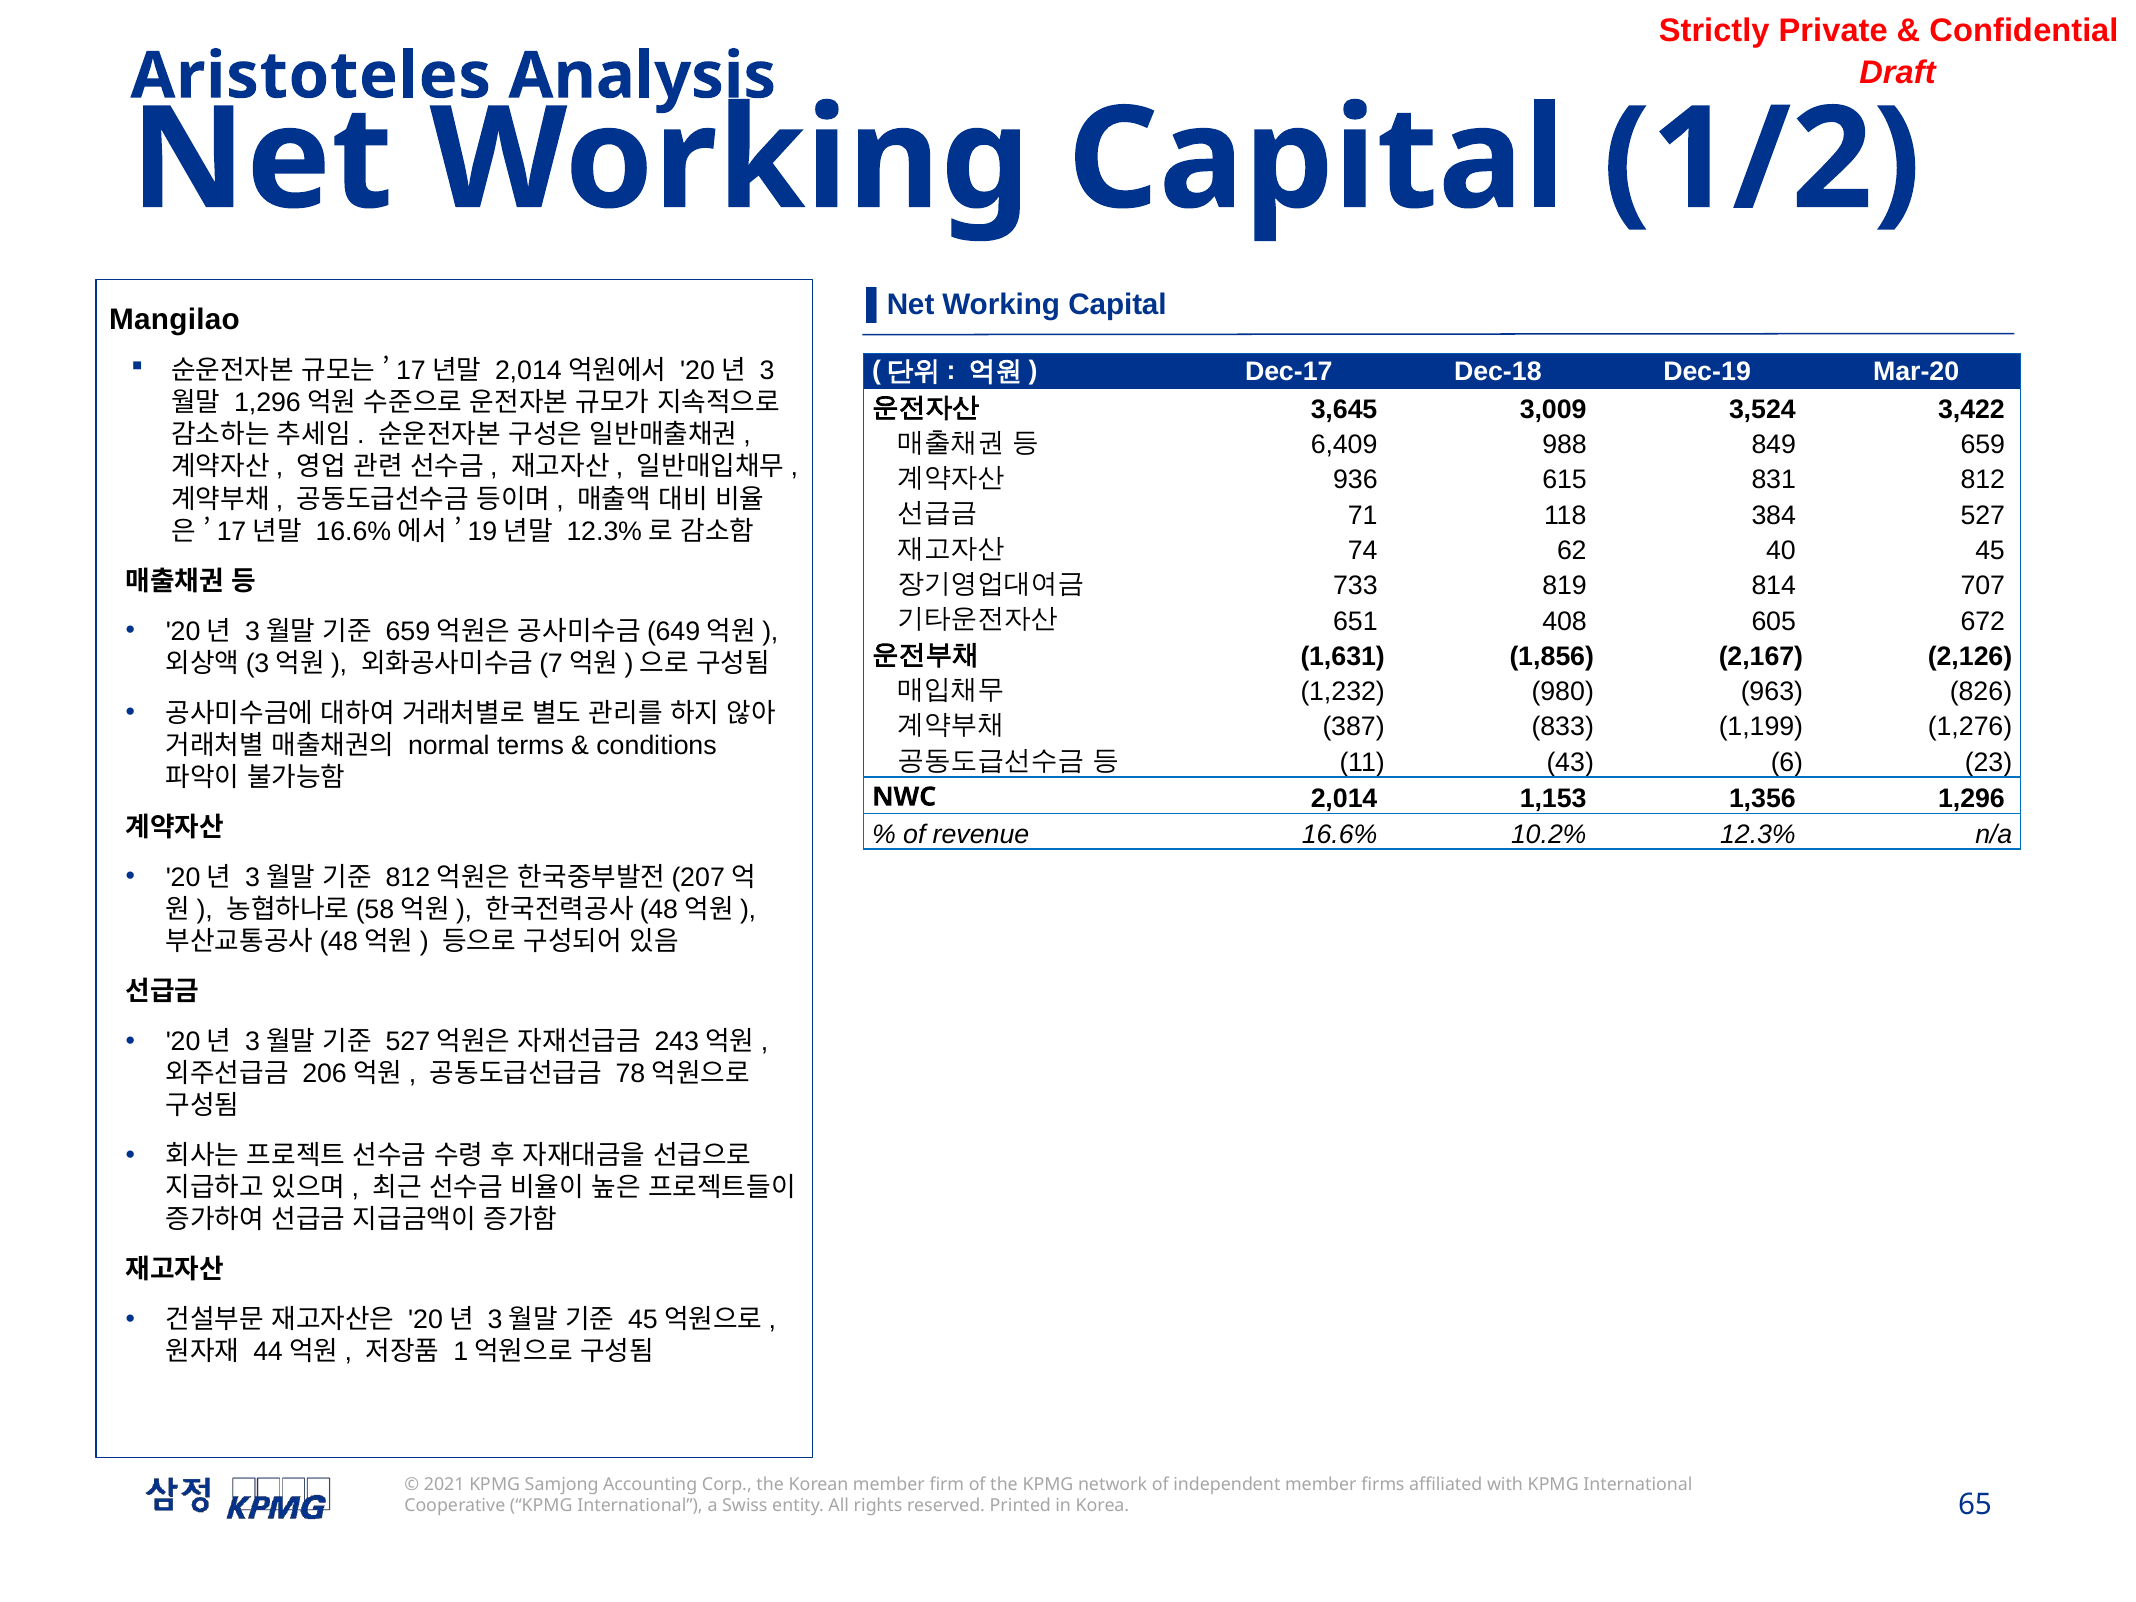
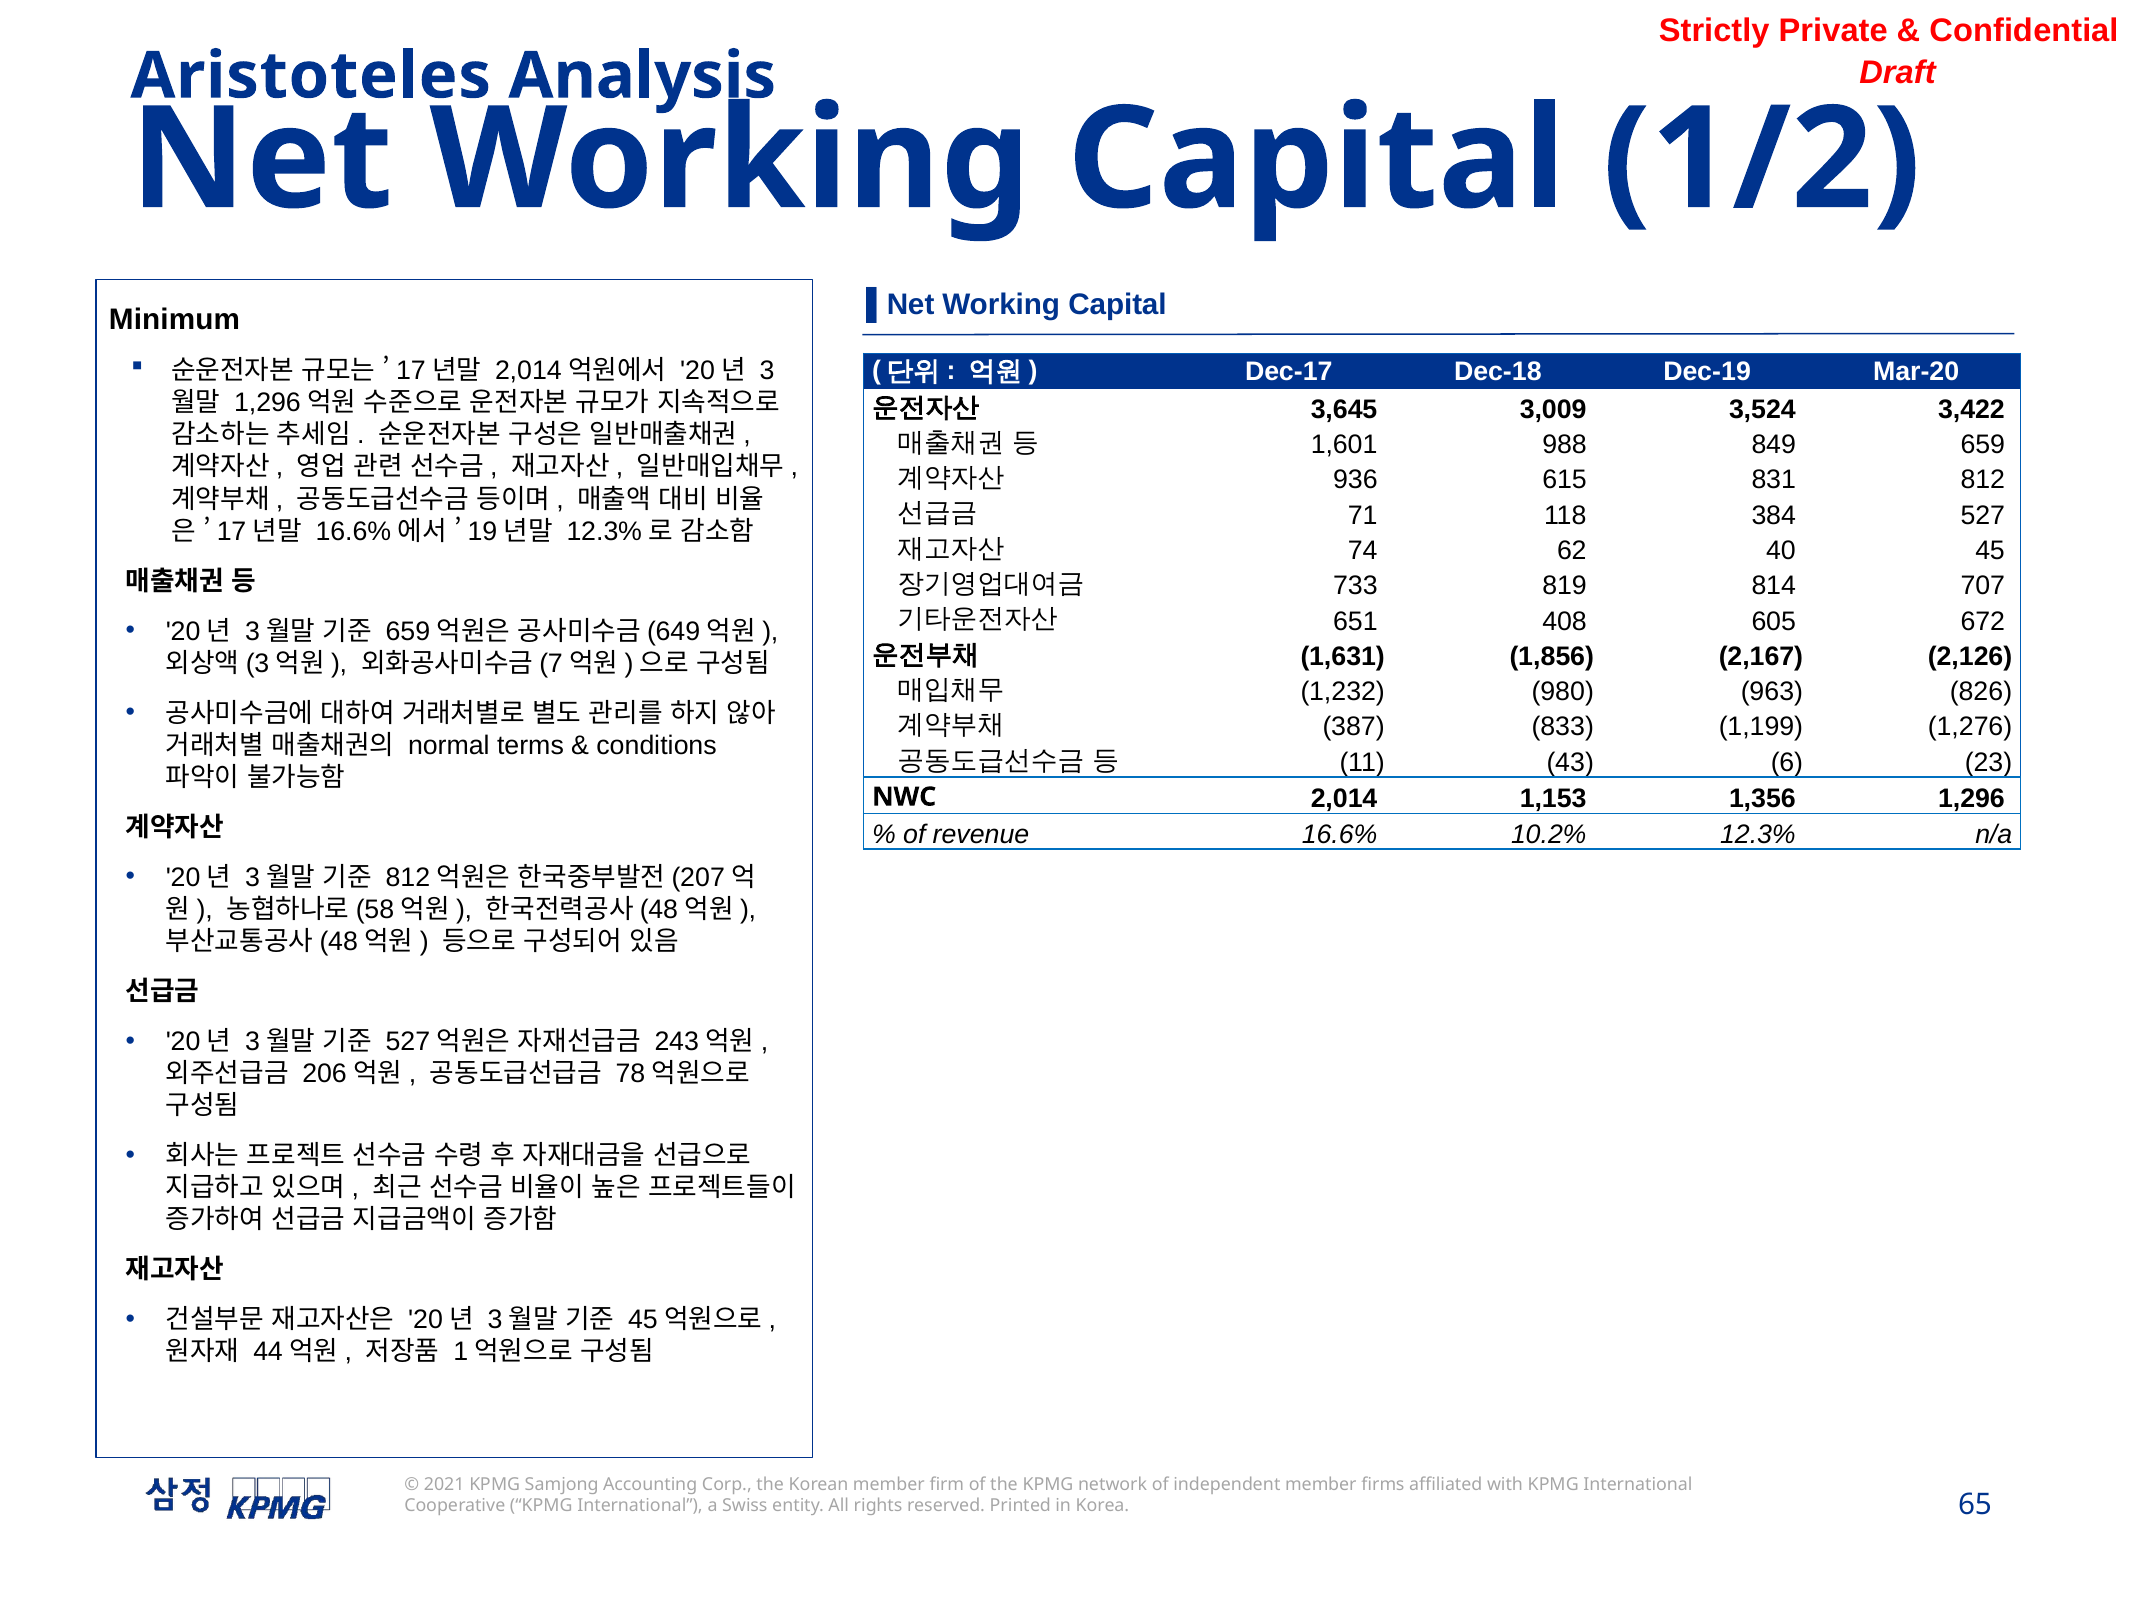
Mangilao: Mangilao -> Minimum (174, 319)
6,409: 6,409 -> 1,601 (1344, 445)
